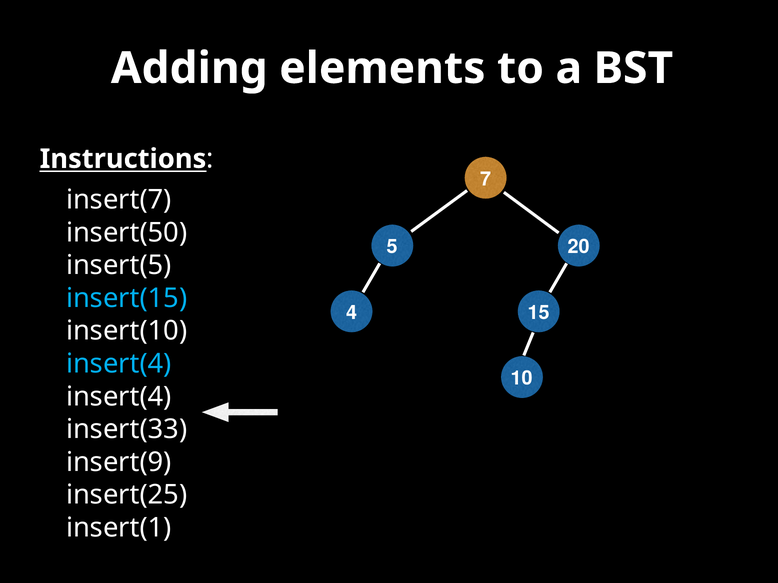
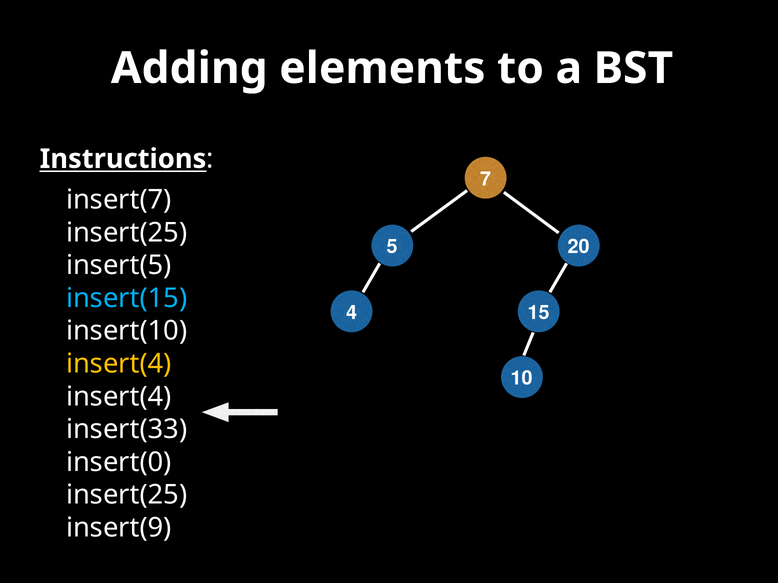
insert(50: insert(50 -> insert(25 (127, 233)
insert(4 colour: light blue -> yellow (119, 364)
insert(9: insert(9 -> insert(0 (119, 463)
insert(1: insert(1 -> insert(9 (119, 528)
